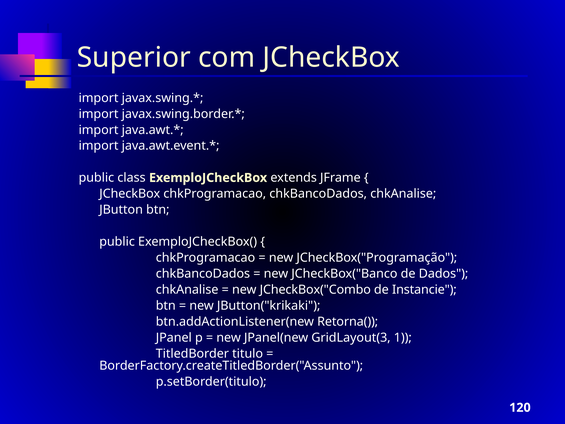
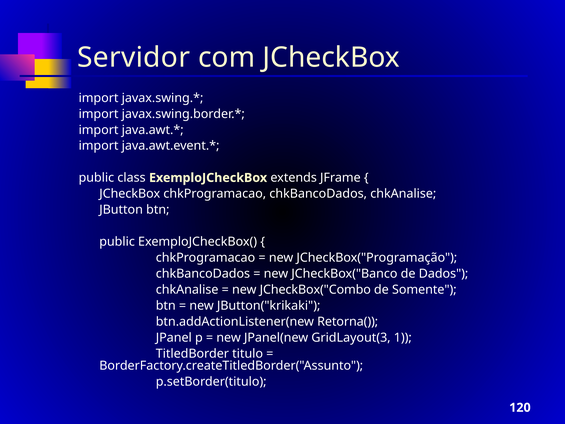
Superior: Superior -> Servidor (134, 57)
Instancie: Instancie -> Somente (424, 289)
